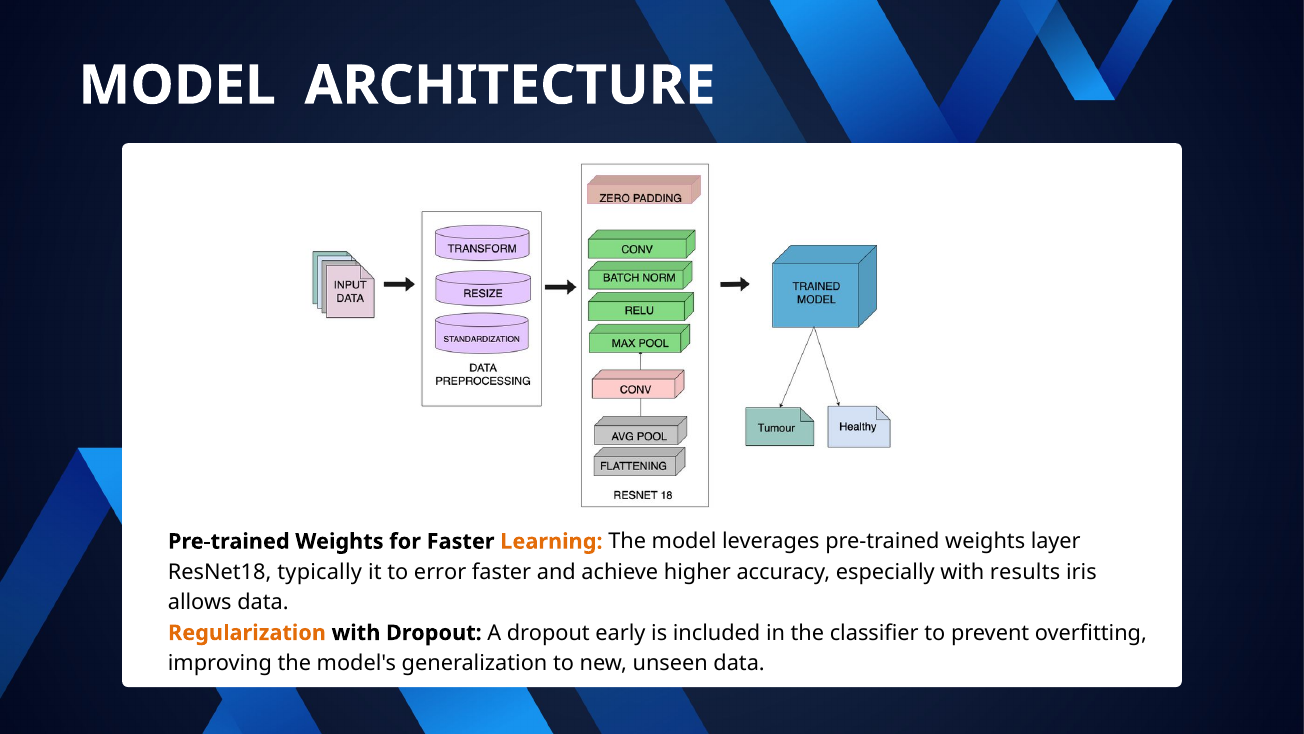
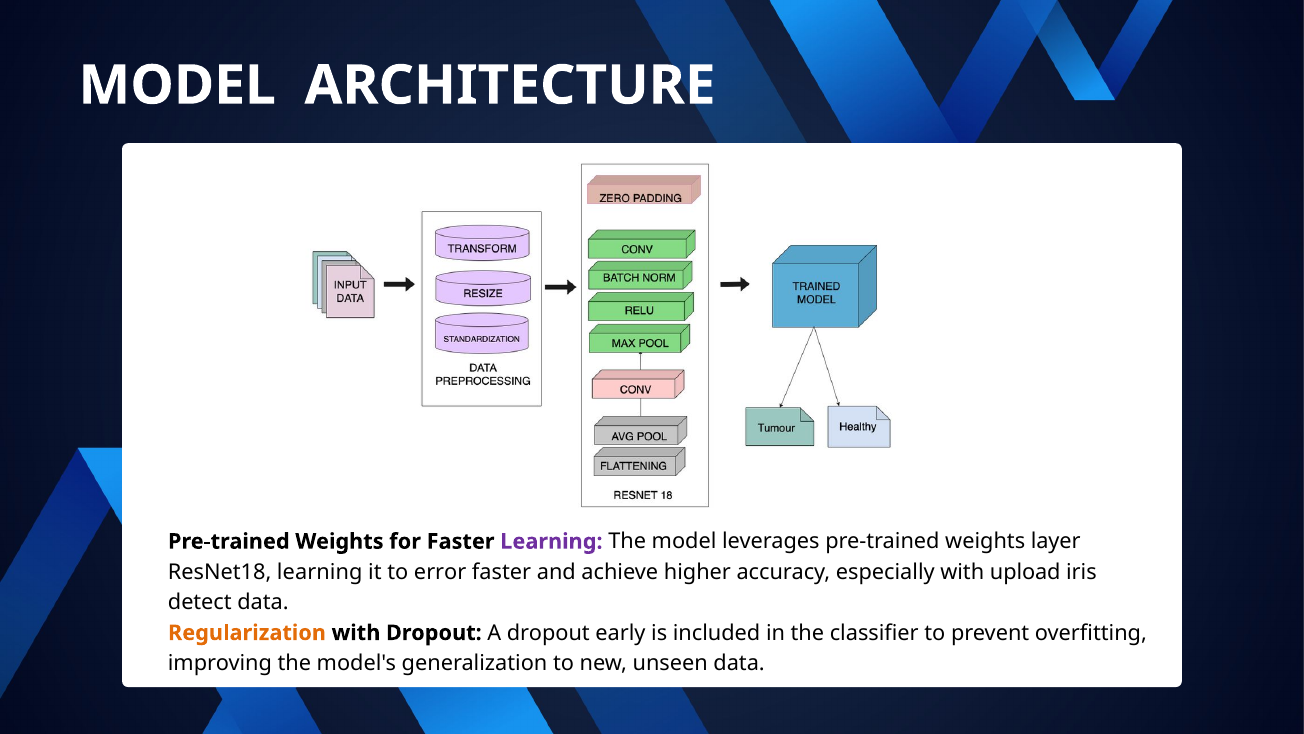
Learning colour: orange -> purple (551, 541)
ResNet18 typically: typically -> learning (320, 572)
results: results -> upload (1025, 572)
allows: allows -> detect (200, 602)
